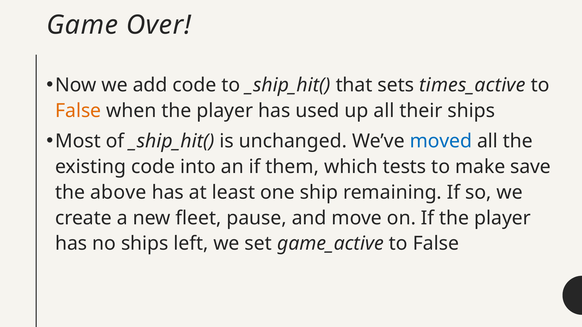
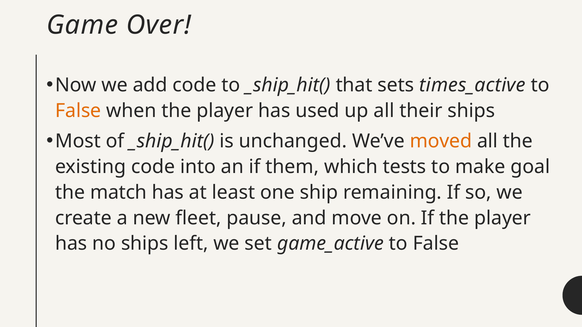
moved colour: blue -> orange (441, 141)
save: save -> goal (530, 167)
above: above -> match (118, 193)
